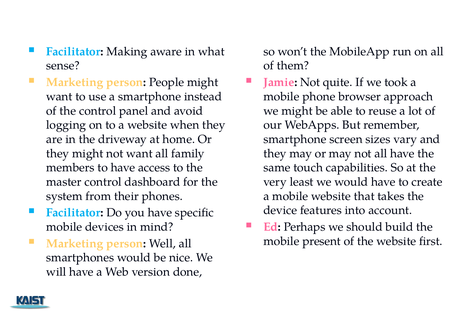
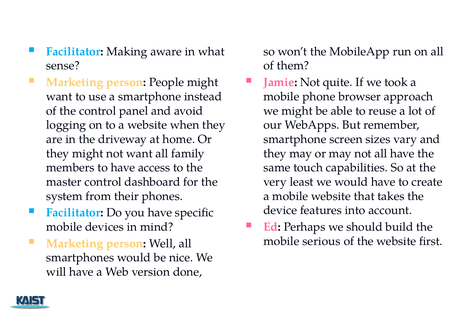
present: present -> serious (322, 241)
